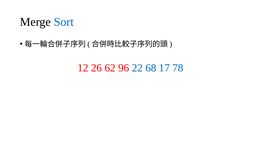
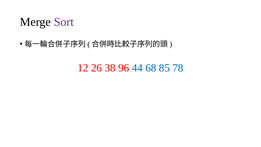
Sort colour: blue -> purple (64, 22)
62: 62 -> 38 (110, 68)
22: 22 -> 44 (137, 68)
17: 17 -> 85 (164, 68)
